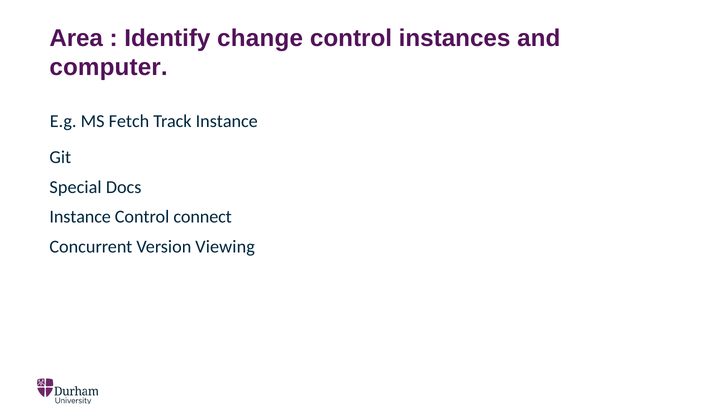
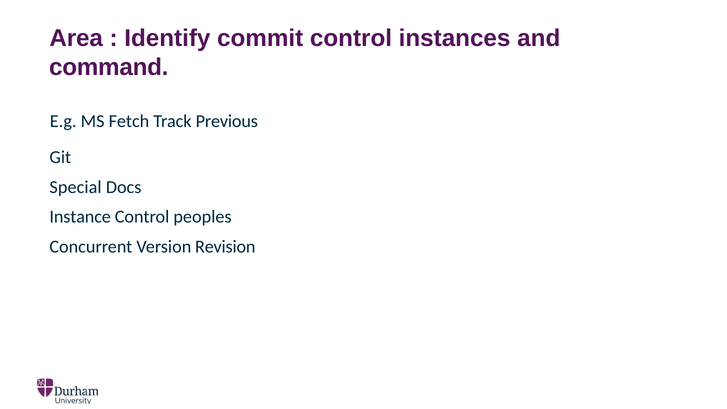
change: change -> commit (260, 38)
computer: computer -> command (109, 67)
Track Instance: Instance -> Previous (227, 121)
connect: connect -> peoples (203, 217)
Viewing: Viewing -> Revision (225, 247)
